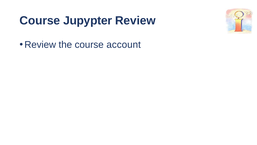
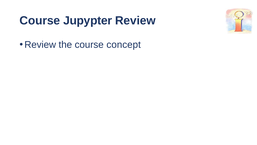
account: account -> concept (124, 45)
